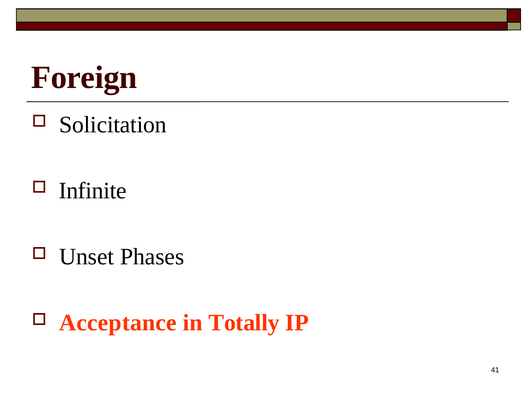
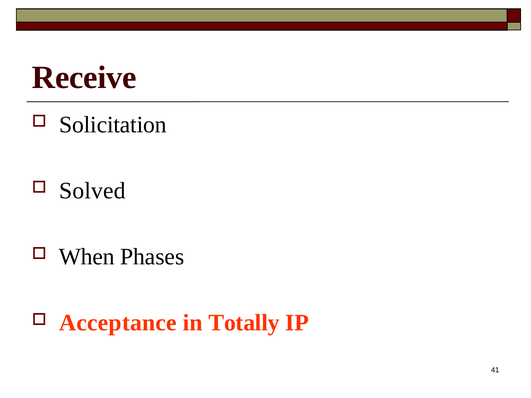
Foreign: Foreign -> Receive (84, 77)
Infinite: Infinite -> Solved (92, 191)
Unset: Unset -> When (87, 257)
